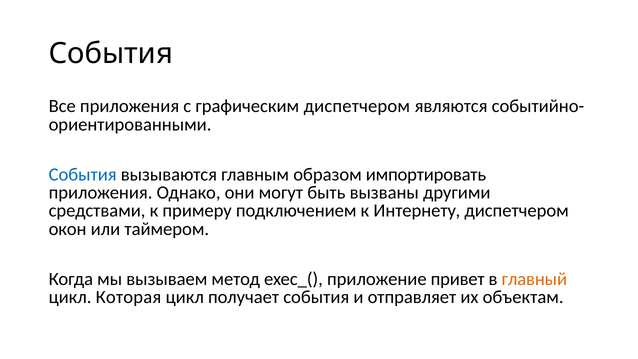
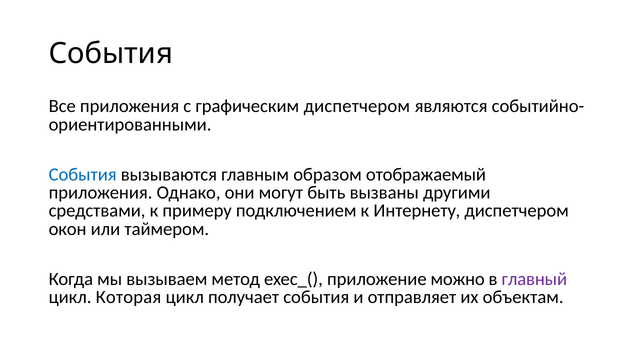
импортировать: импортировать -> отображаемый (426, 175)
привет: привет -> можно (458, 279)
главный colour: orange -> purple (534, 279)
